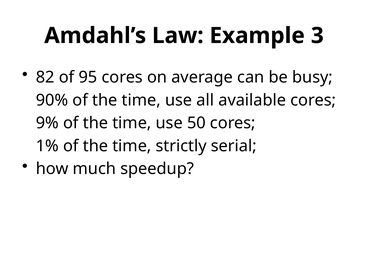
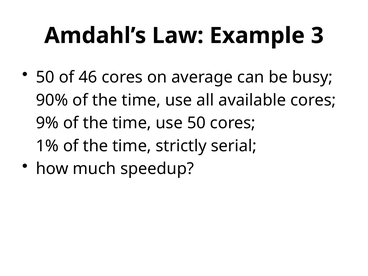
82: 82 -> 50 (45, 77)
95: 95 -> 46 (88, 77)
